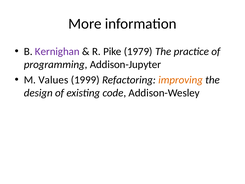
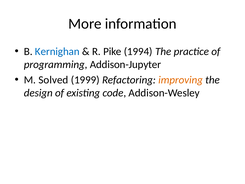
Kernighan colour: purple -> blue (57, 51)
1979: 1979 -> 1994 (138, 51)
Values: Values -> Solved (53, 80)
